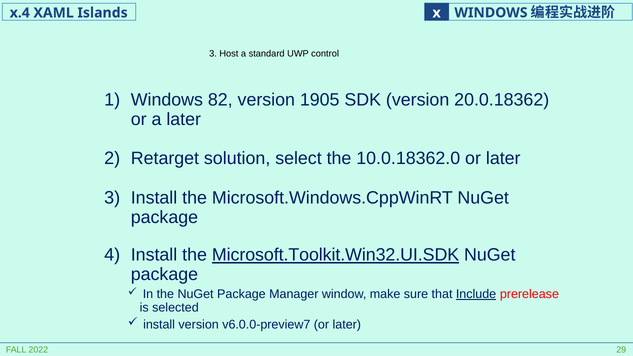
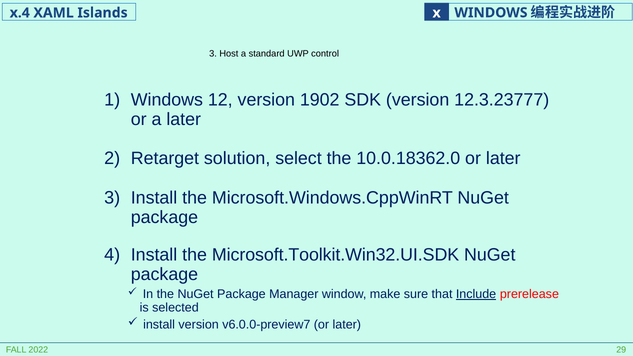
82: 82 -> 12 (220, 100)
1905: 1905 -> 1902 (320, 100)
20.0.18362: 20.0.18362 -> 12.3.23777 (502, 100)
Microsoft.Toolkit.Win32.UI.SDK underline: present -> none (336, 255)
